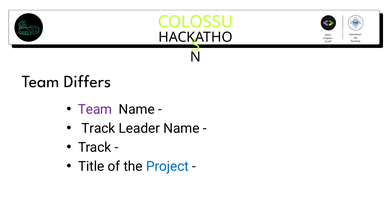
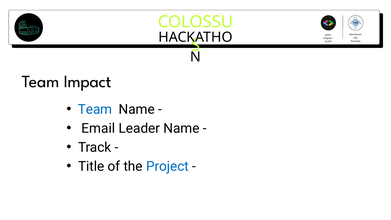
Differs: Differs -> Impact (87, 81)
Team colour: purple -> blue (95, 109)
Track: Track -> Email (98, 128)
